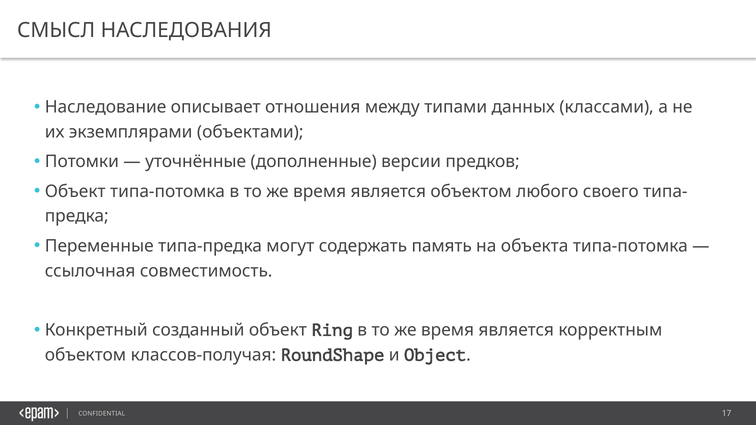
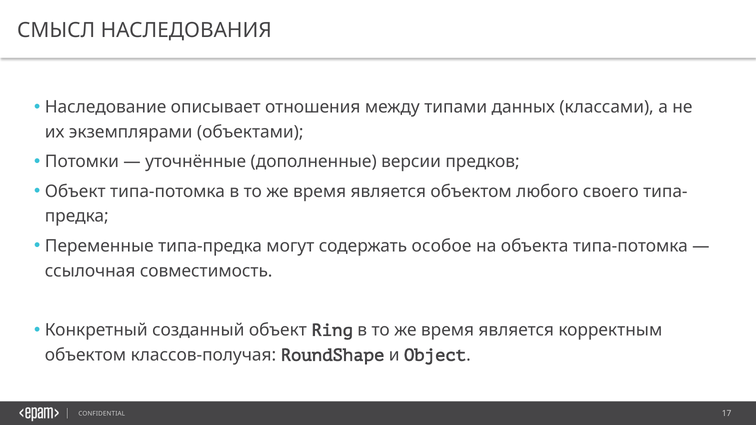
память: память -> особое (442, 246)
